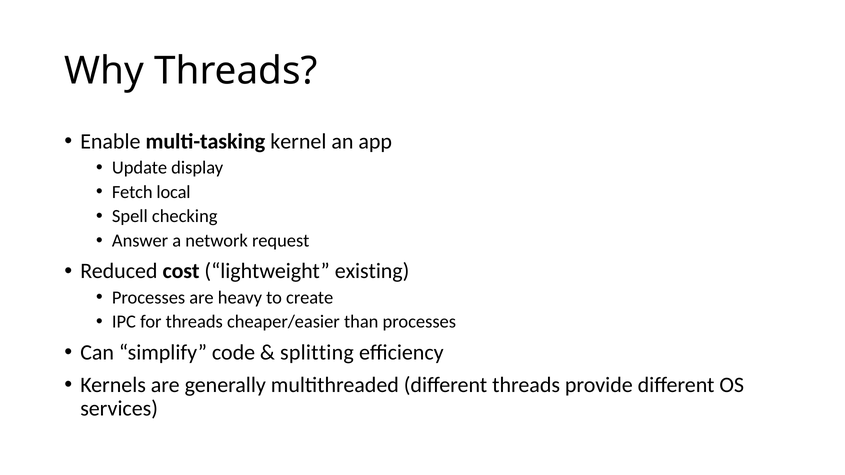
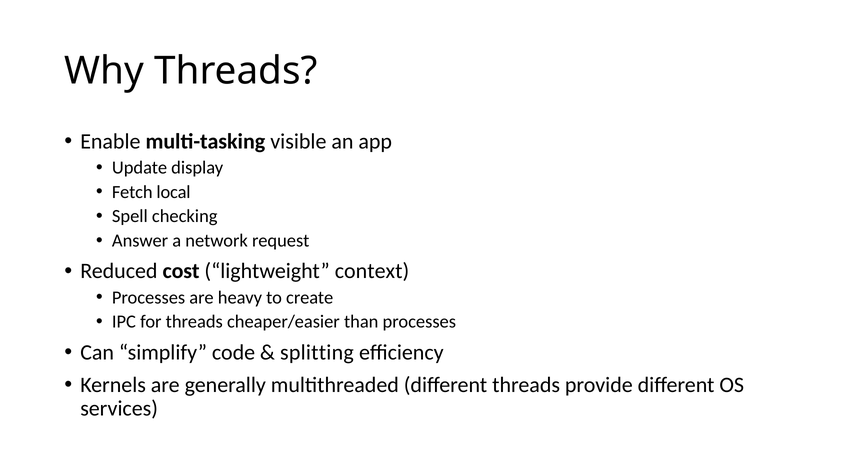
kernel: kernel -> visible (298, 141)
existing: existing -> context (372, 271)
